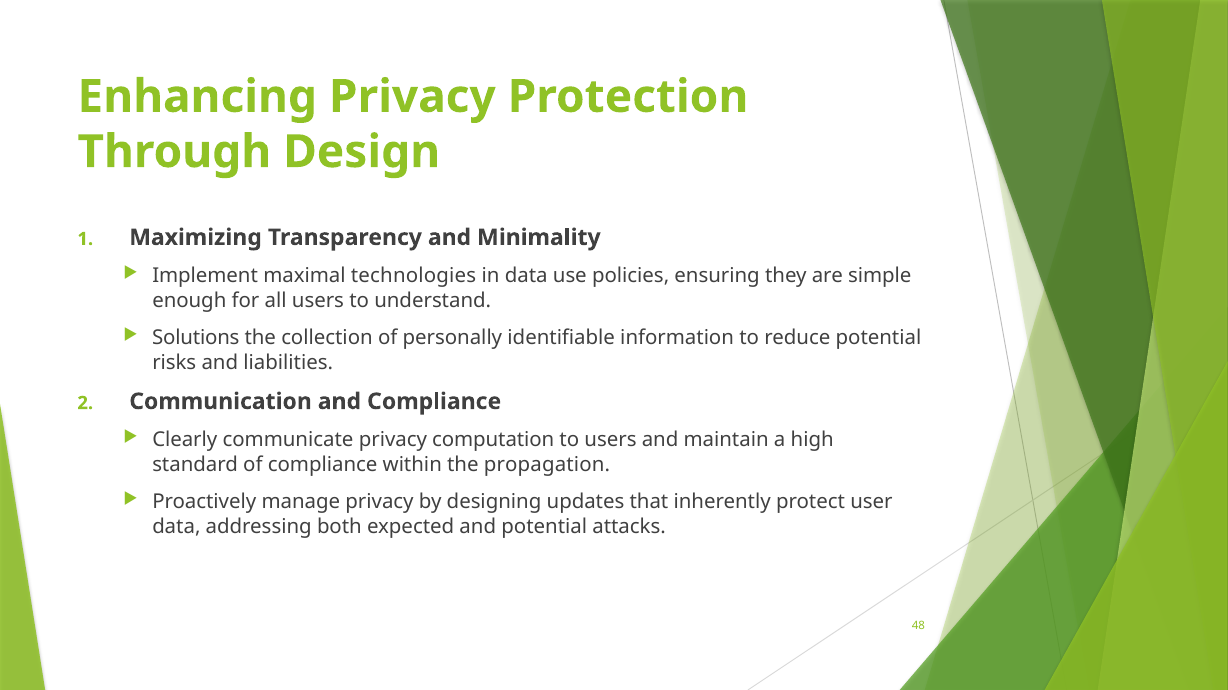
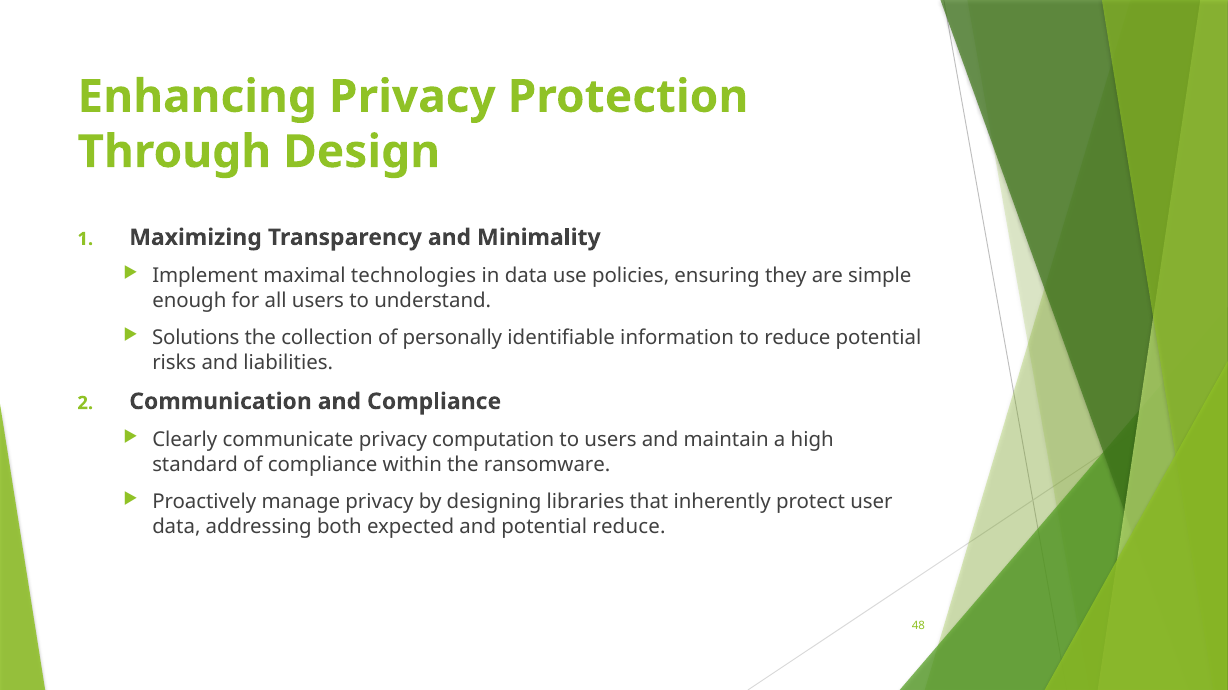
propagation: propagation -> ransomware (547, 465)
updates: updates -> libraries (586, 502)
potential attacks: attacks -> reduce (629, 527)
